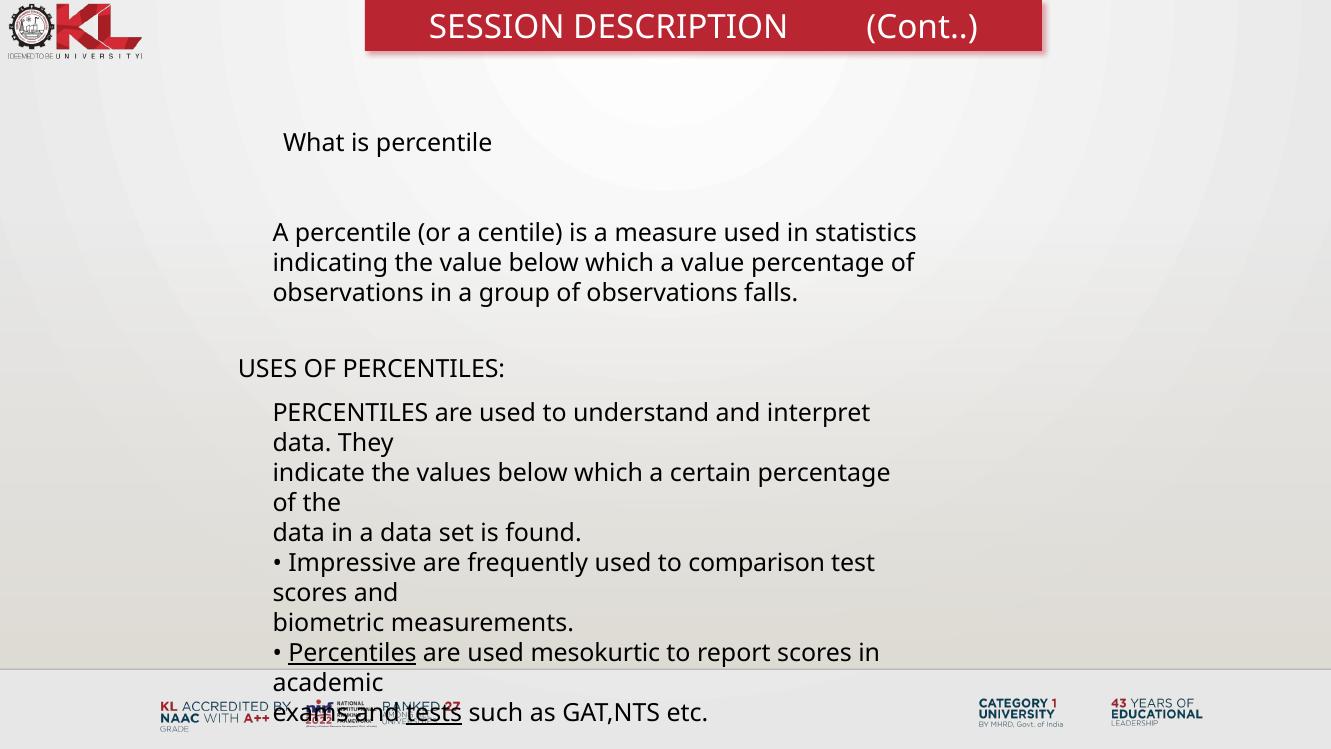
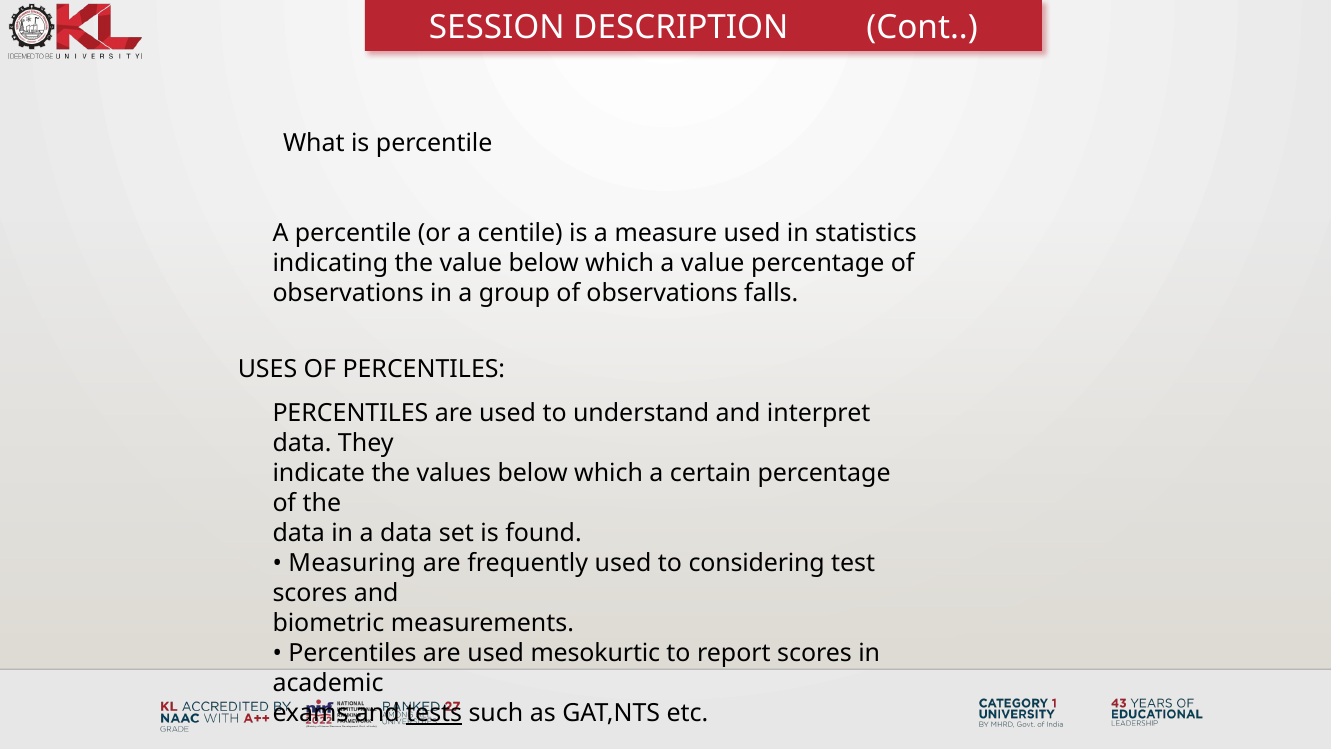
Impressive: Impressive -> Measuring (352, 563)
comparison: comparison -> considering (757, 563)
Percentiles underline: present -> none (352, 653)
